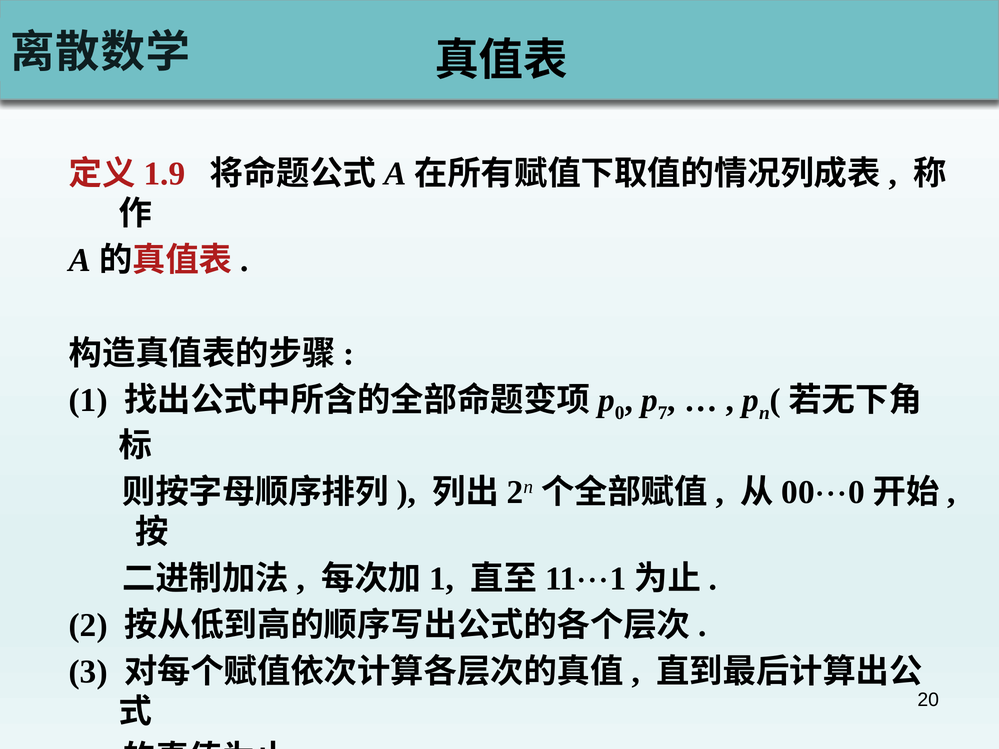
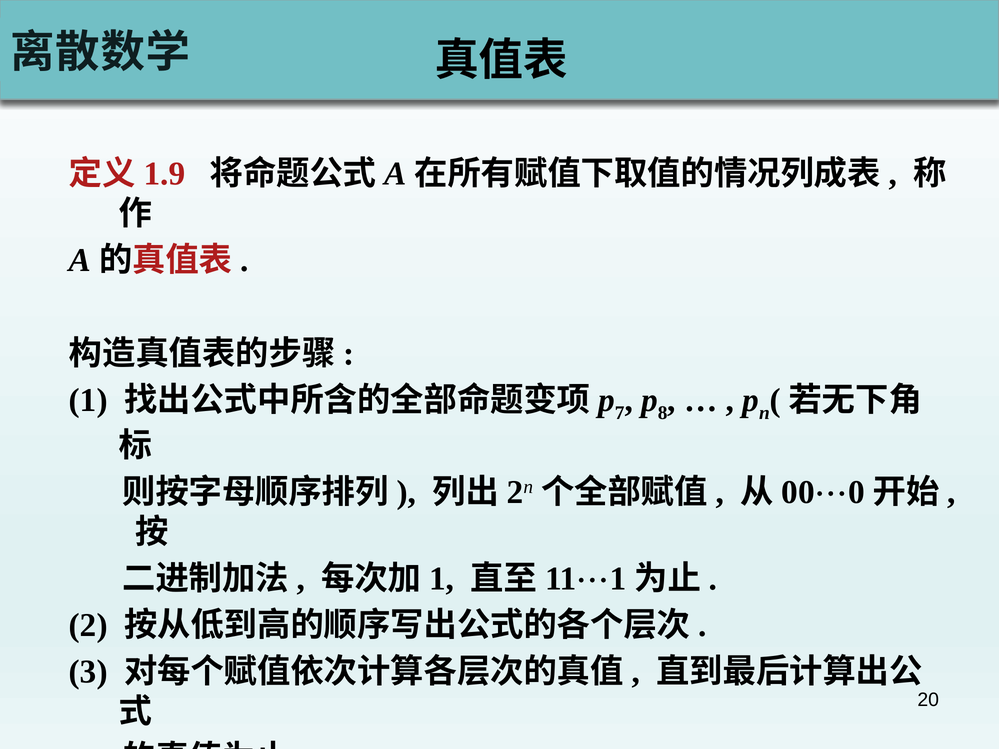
0: 0 -> 7 (620, 413)
7: 7 -> 8 (663, 413)
